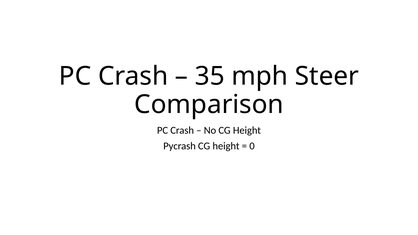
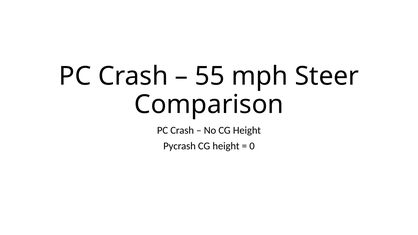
35: 35 -> 55 (210, 76)
